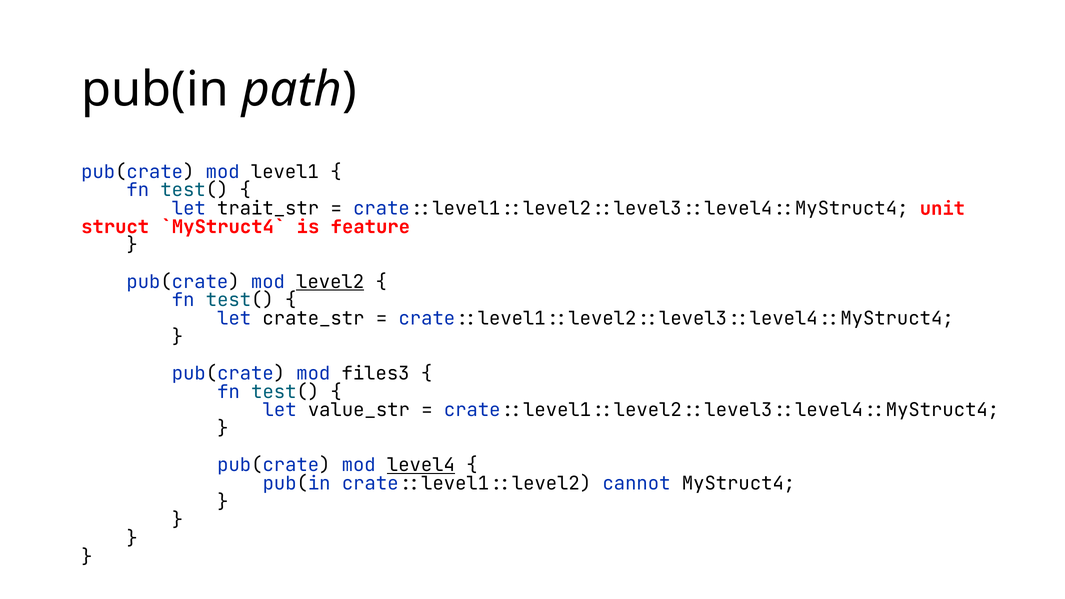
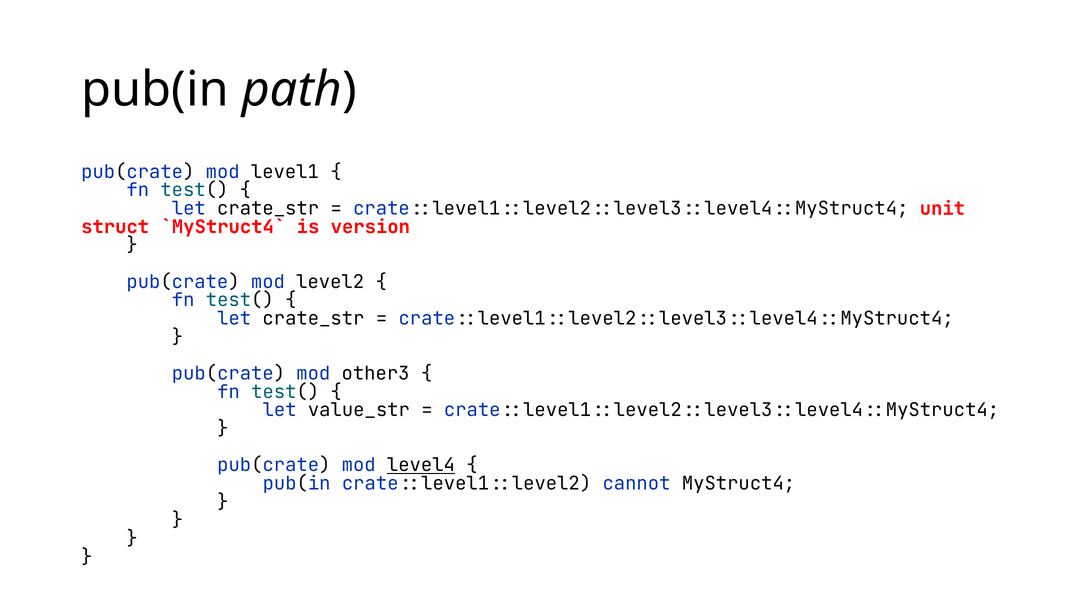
trait_str: trait_str -> crate_str (268, 209)
feature: feature -> version (370, 227)
level2 underline: present -> none (330, 282)
files3: files3 -> other3 (376, 374)
